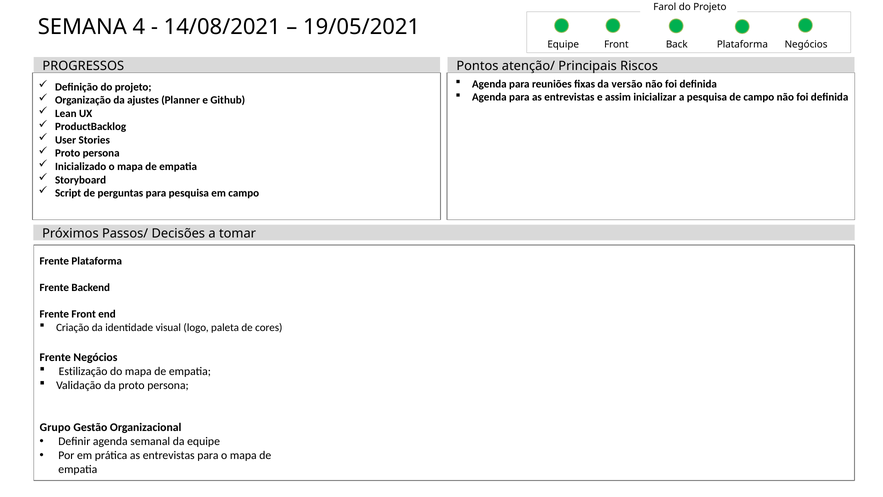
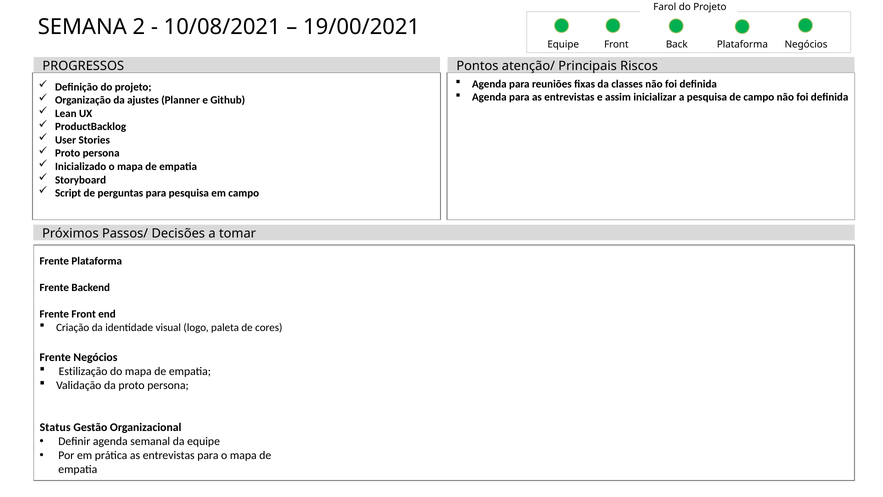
4: 4 -> 2 (139, 27)
14/08/2021: 14/08/2021 -> 10/08/2021 (222, 27)
19/05/2021: 19/05/2021 -> 19/00/2021 (362, 27)
versão: versão -> classes (627, 84)
Grupo: Grupo -> Status (55, 427)
